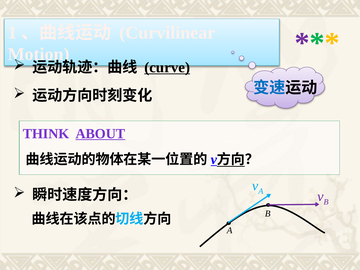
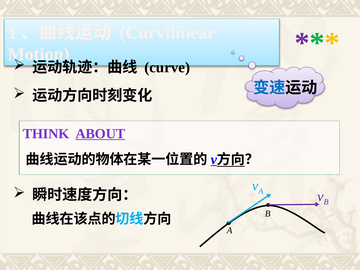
curve underline: present -> none (167, 67)
